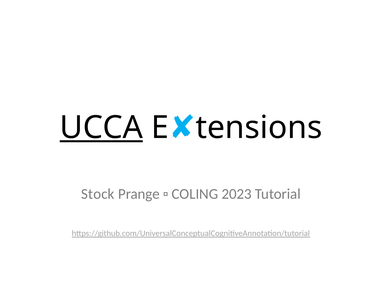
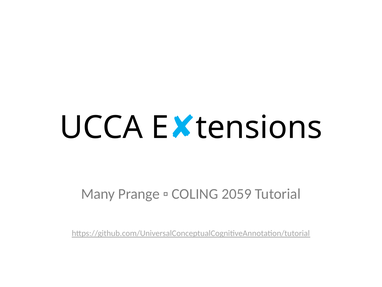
UCCA underline: present -> none (101, 127)
Stock: Stock -> Many (98, 194)
2023: 2023 -> 2059 (237, 194)
